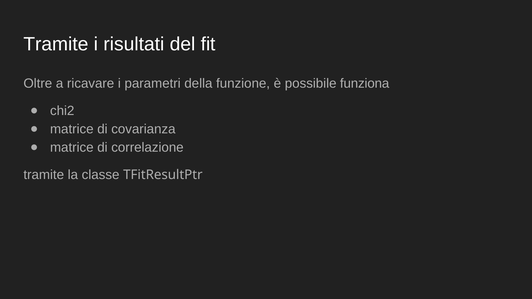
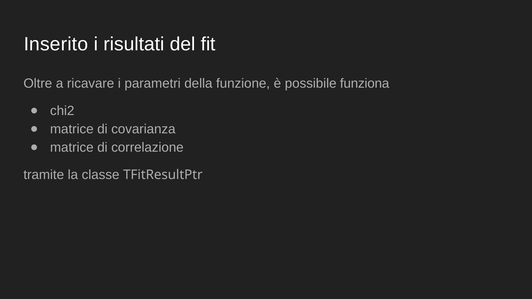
Tramite: Tramite -> Inserito (56, 44)
